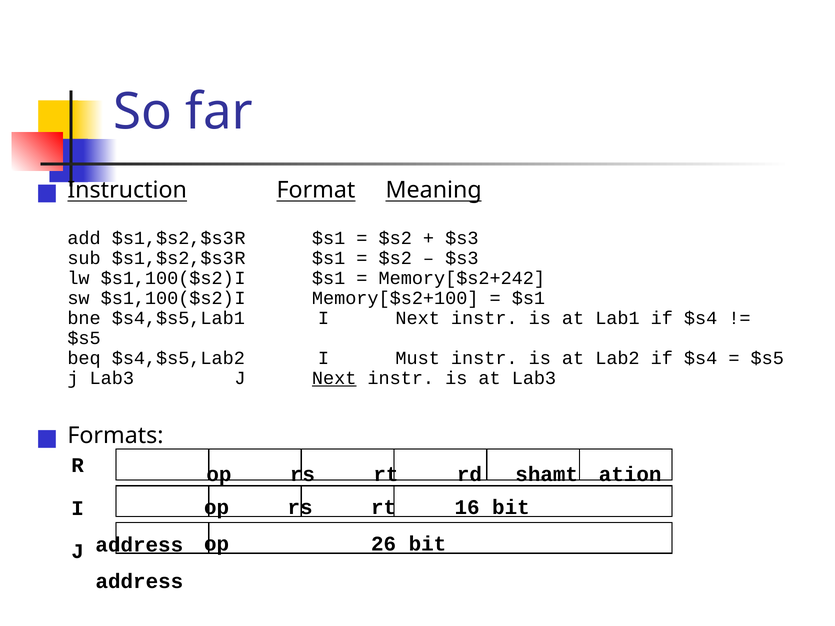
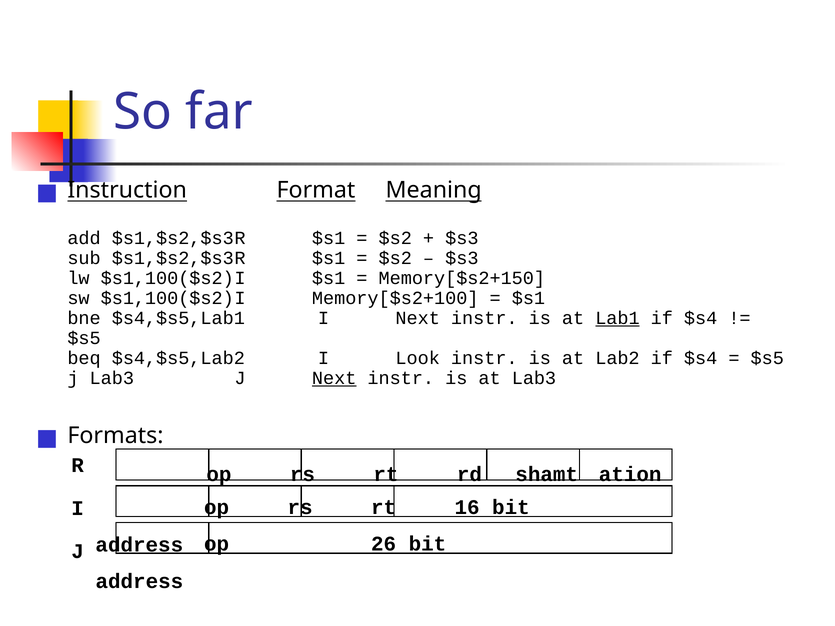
Memory[$s2+242: Memory[$s2+242 -> Memory[$s2+150 (462, 278)
Lab1 underline: none -> present (617, 318)
Must: Must -> Look (418, 358)
